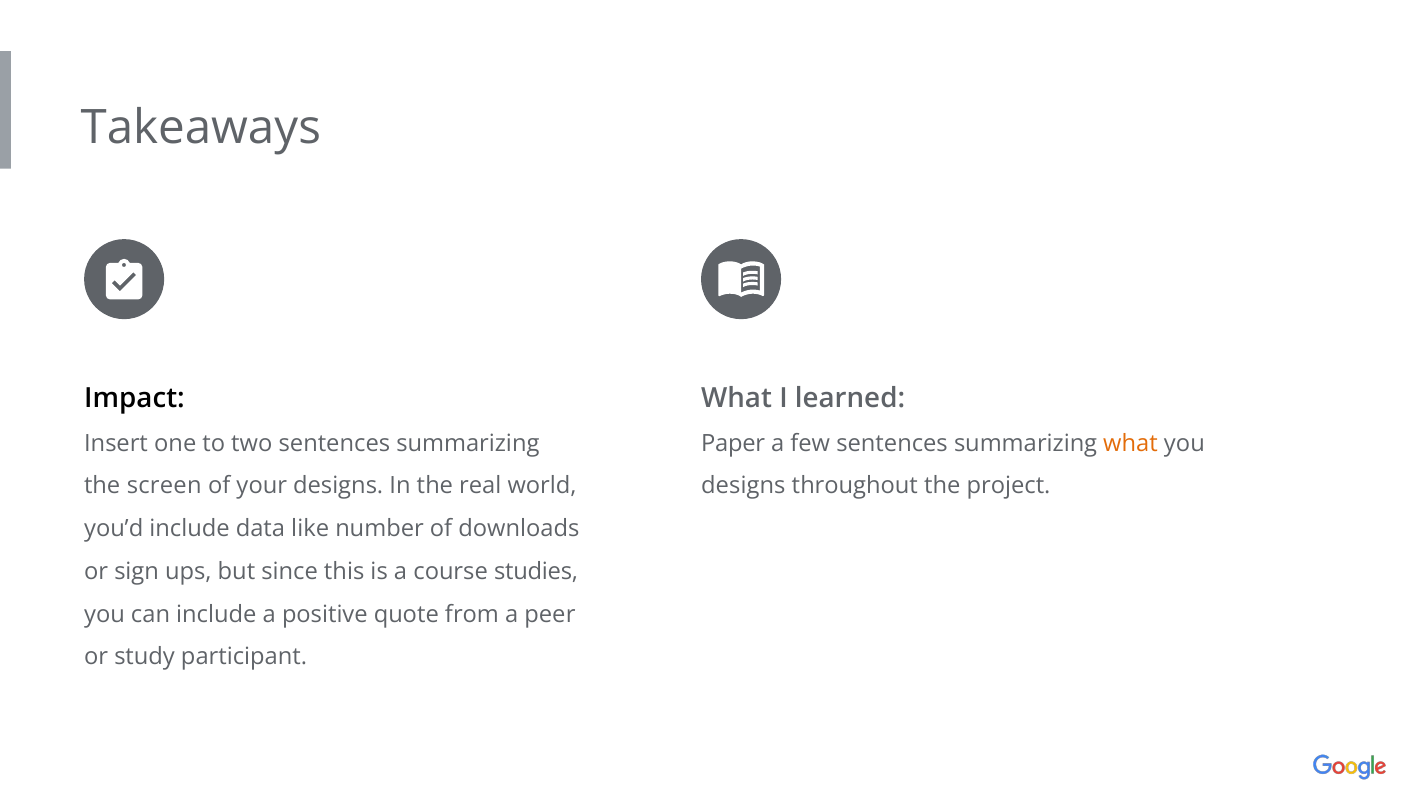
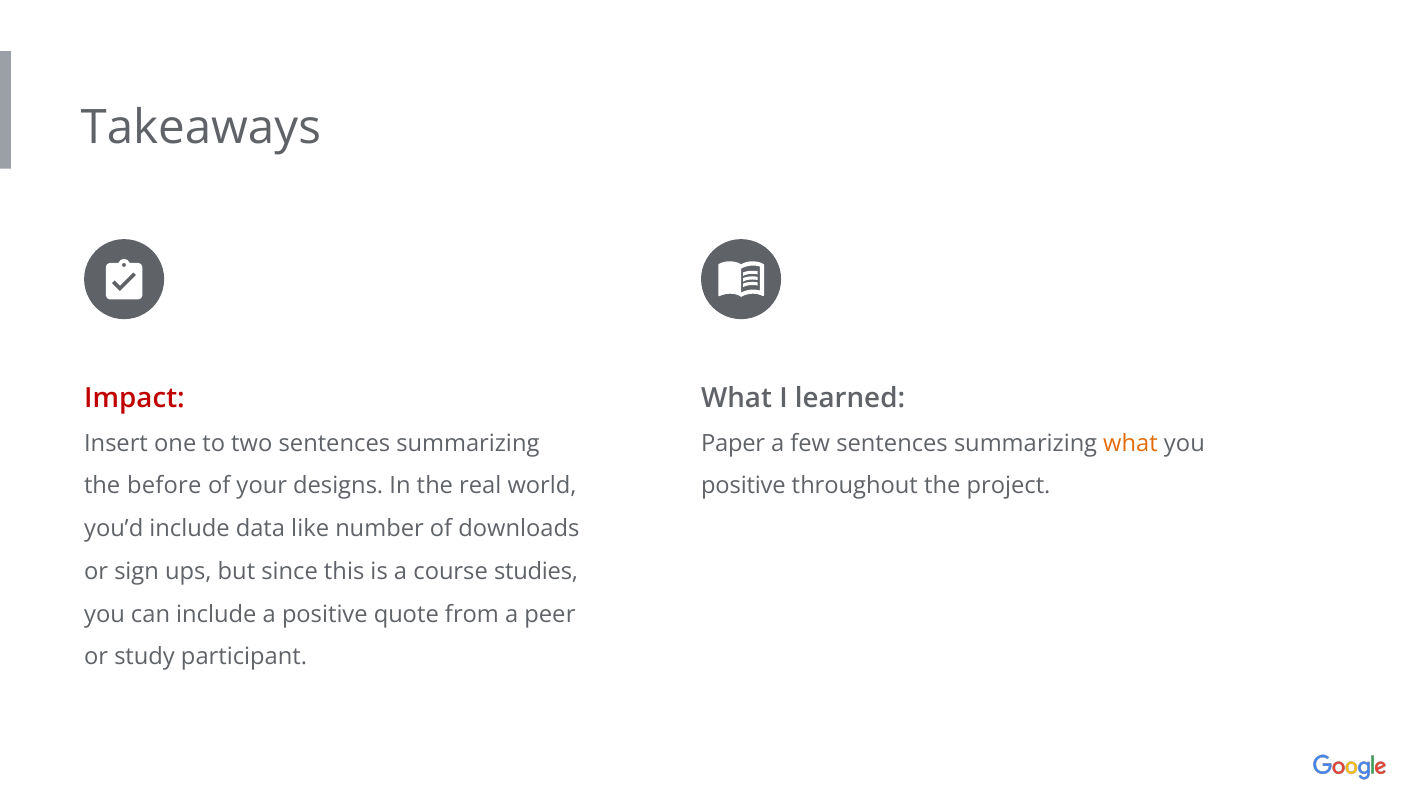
Impact colour: black -> red (134, 398)
screen: screen -> before (164, 486)
designs: designs -> positive (743, 486)
